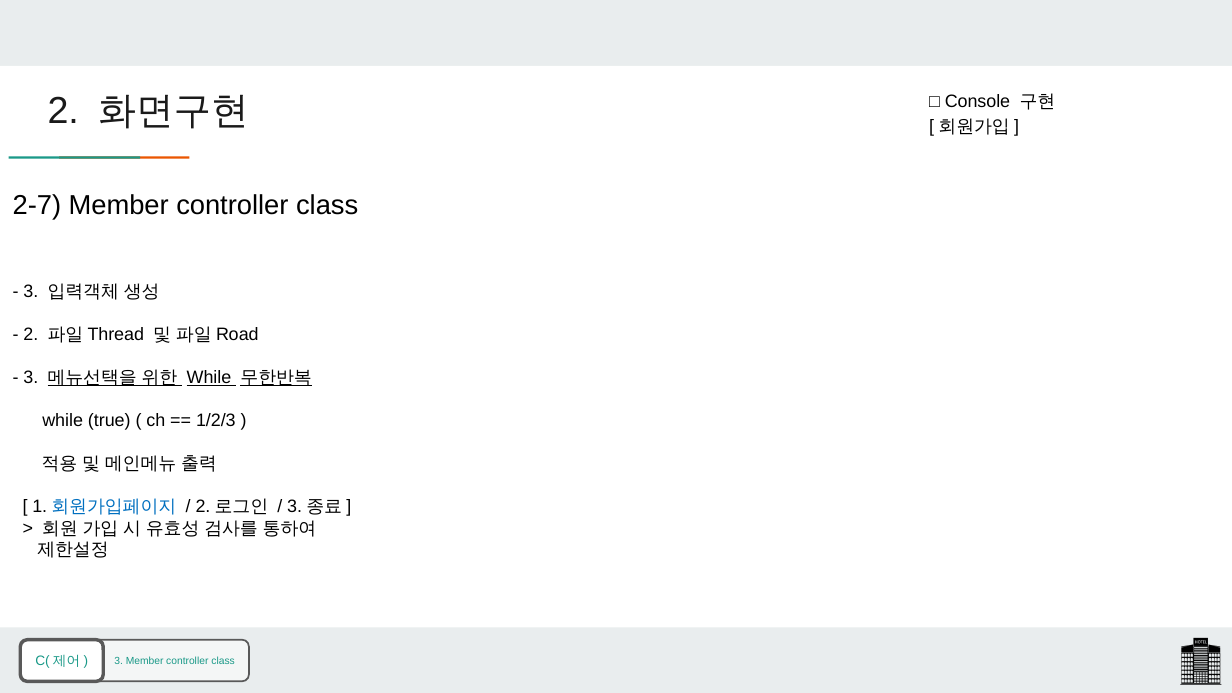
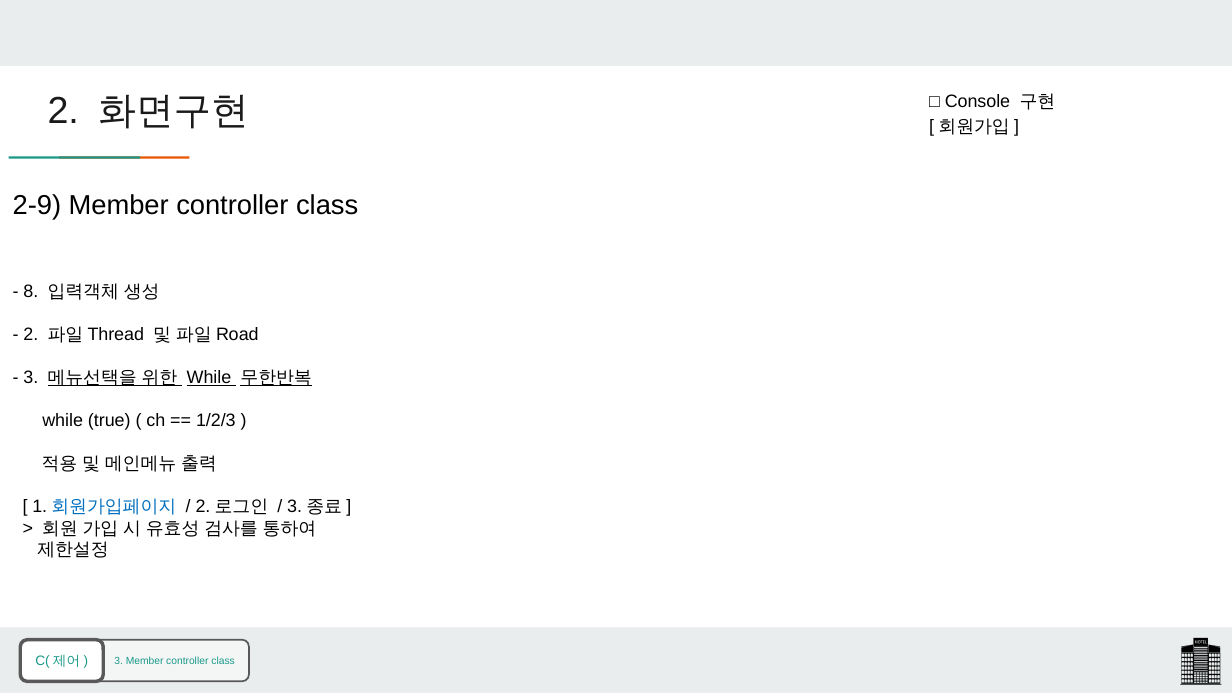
2-7: 2-7 -> 2-9 (37, 205)
3: 3 -> 8 (31, 291)
